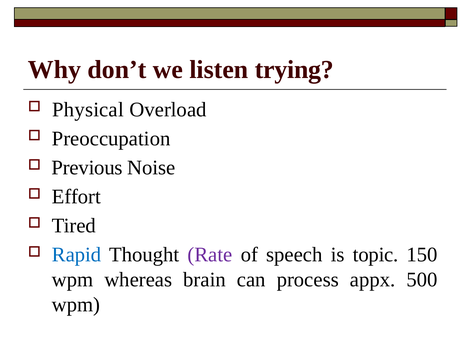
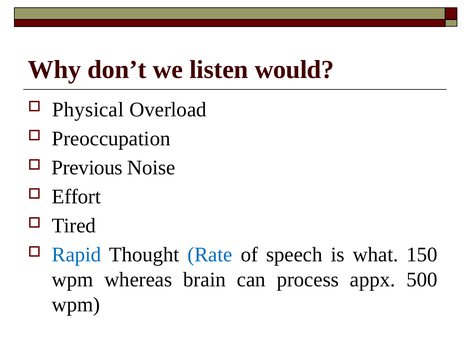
trying: trying -> would (294, 69)
Rate colour: purple -> blue (210, 254)
topic: topic -> what (376, 254)
